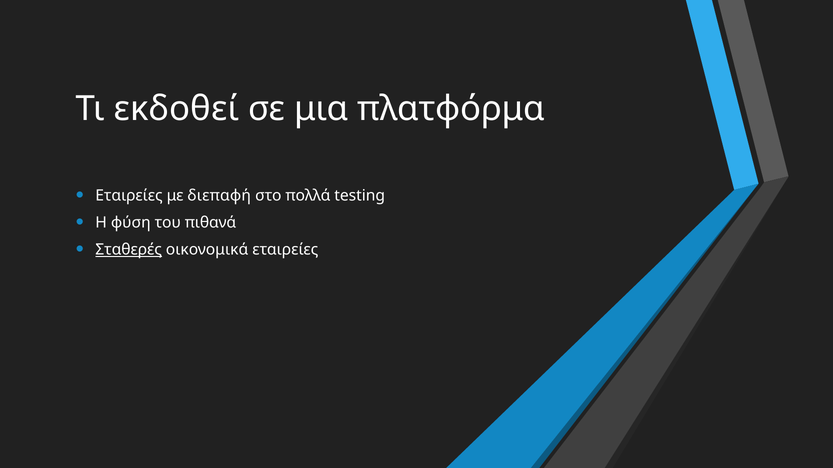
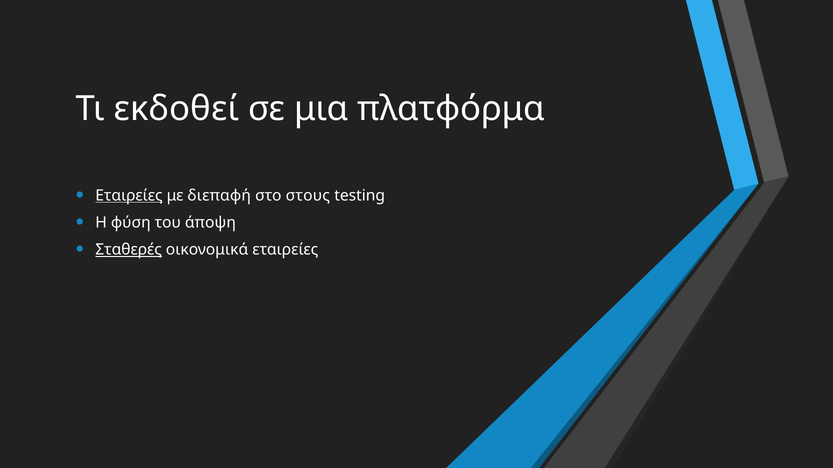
Εταιρείες underline: none -> present (129, 196)
πολλά: πολλά -> στους (308, 196)
πιθανά: πιθανά -> άποψη (210, 223)
